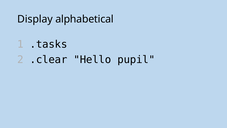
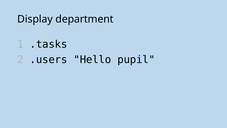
alphabetical: alphabetical -> department (84, 19)
.clear: .clear -> .users (49, 60)
